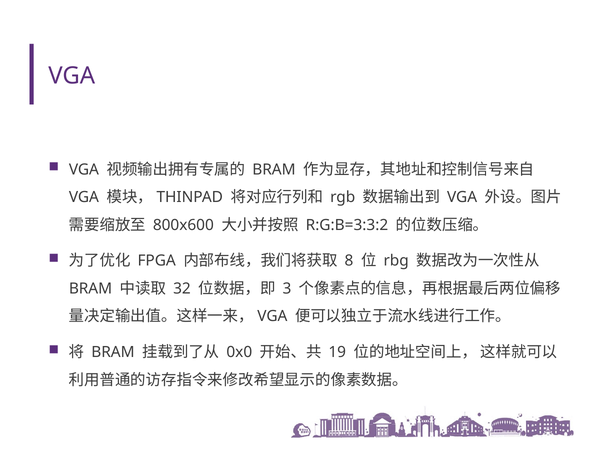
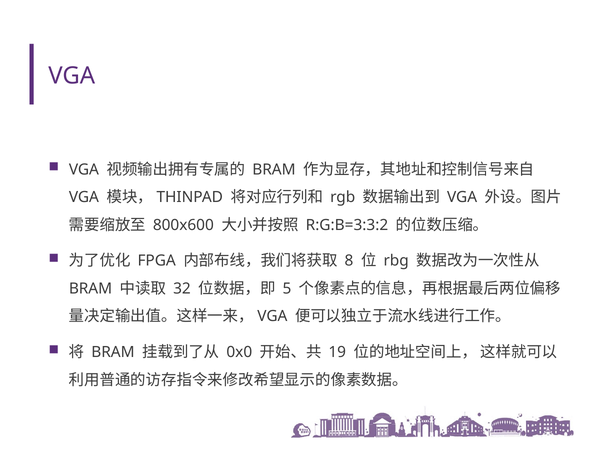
3: 3 -> 5 (287, 289)
